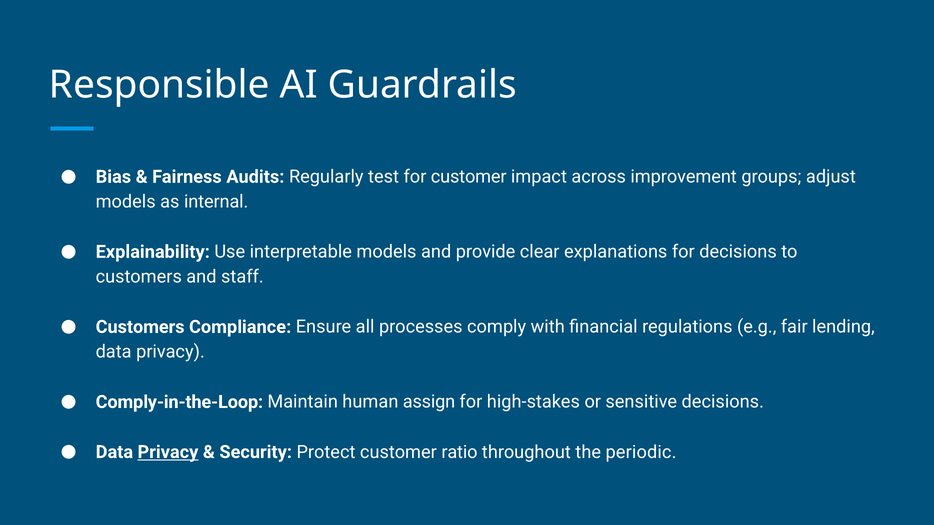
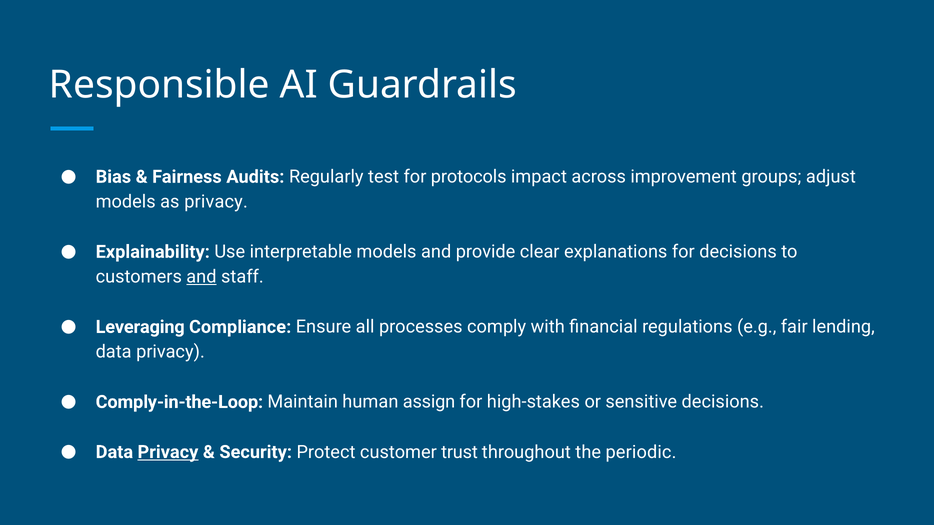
for customer: customer -> protocols (469, 177)
as internal: internal -> privacy (216, 202)
and underline: none -> present (201, 277)
Customers: Customers -> Leveraging (140, 327)
ratio: ratio -> trust (459, 452)
